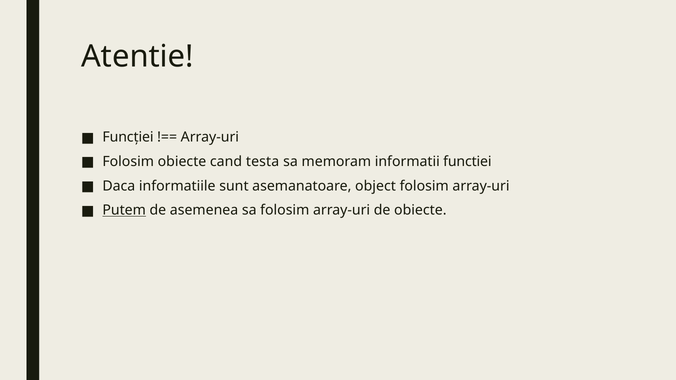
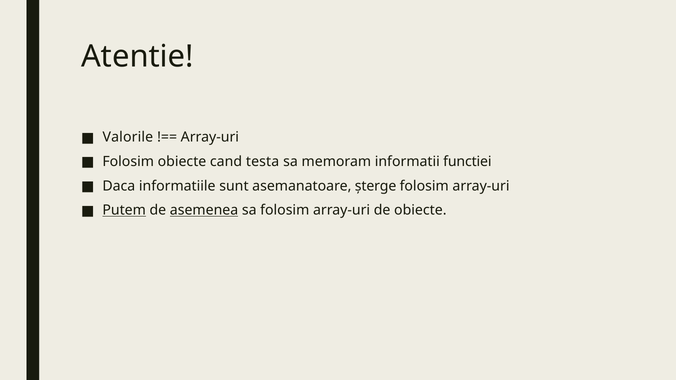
Funcției: Funcției -> Valorile (128, 137)
object: object -> șterge (376, 186)
asemenea underline: none -> present (204, 210)
